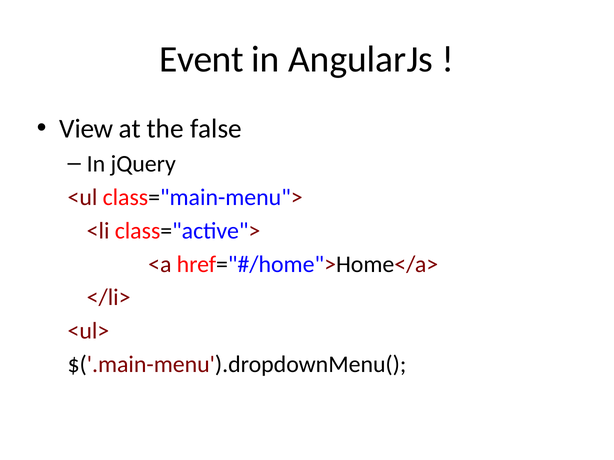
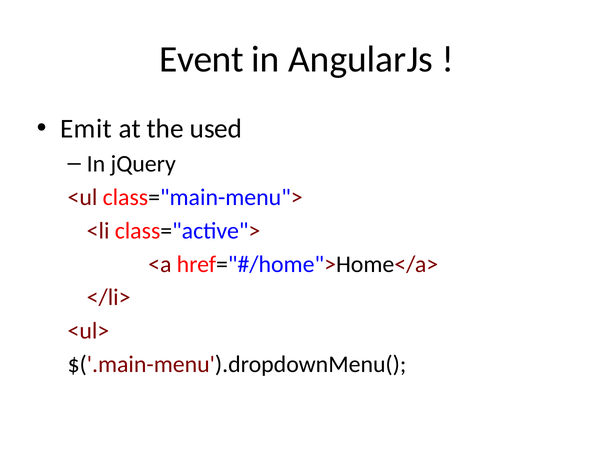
View: View -> Emit (86, 129)
false: false -> used (216, 129)
